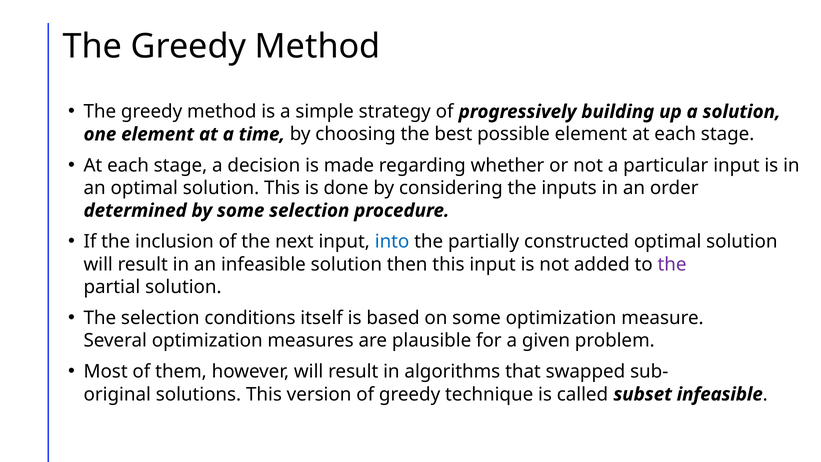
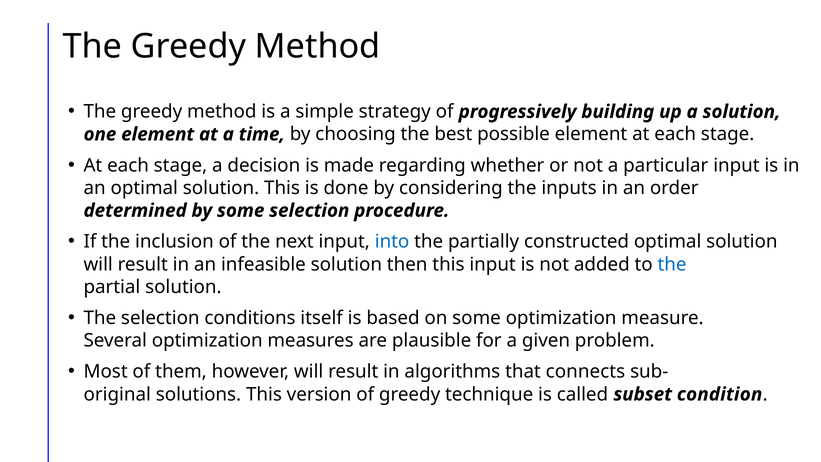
the colour: purple -> blue (672, 264)
swapped: swapped -> connects (585, 372)
subset infeasible: infeasible -> condition (720, 394)
